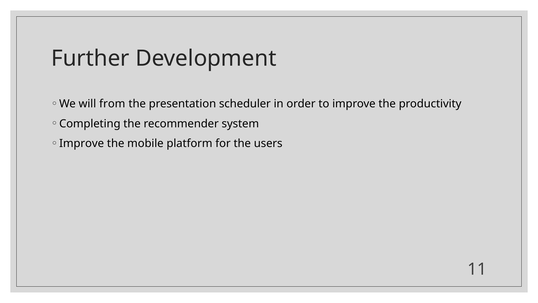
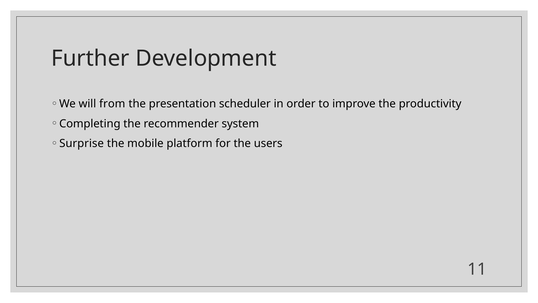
Improve: Improve -> Surprise (82, 143)
